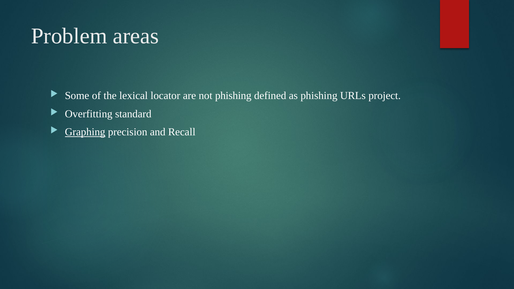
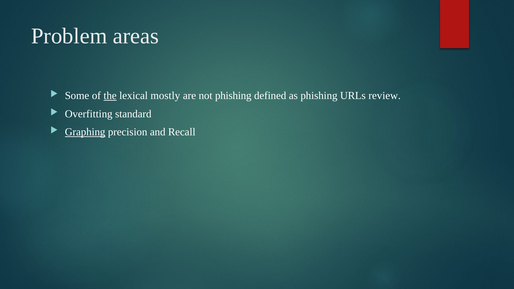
the underline: none -> present (110, 96)
locator: locator -> mostly (165, 96)
project: project -> review (385, 96)
